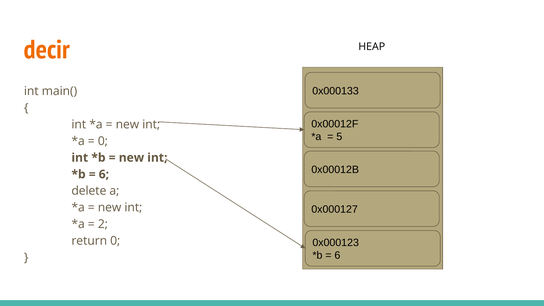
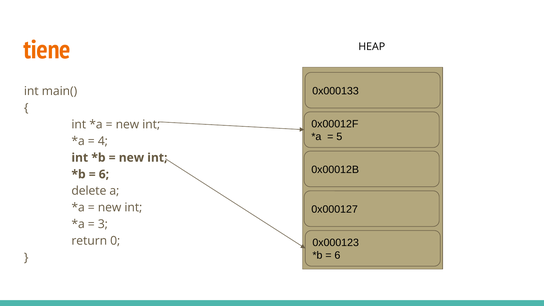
decir: decir -> tiene (47, 50)
0: 0 -> 4 (103, 141)
2: 2 -> 3 (103, 224)
